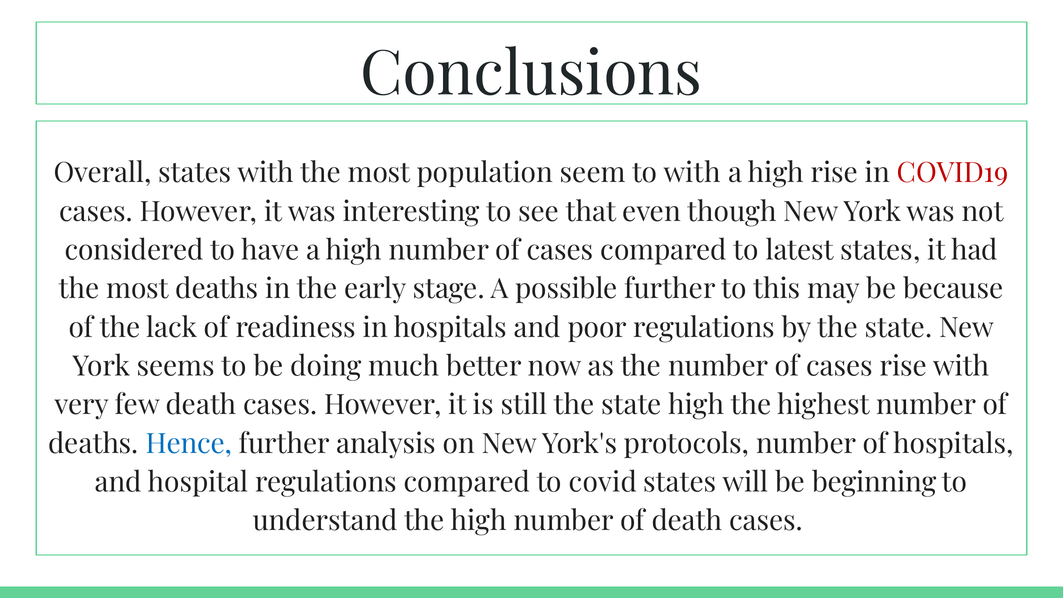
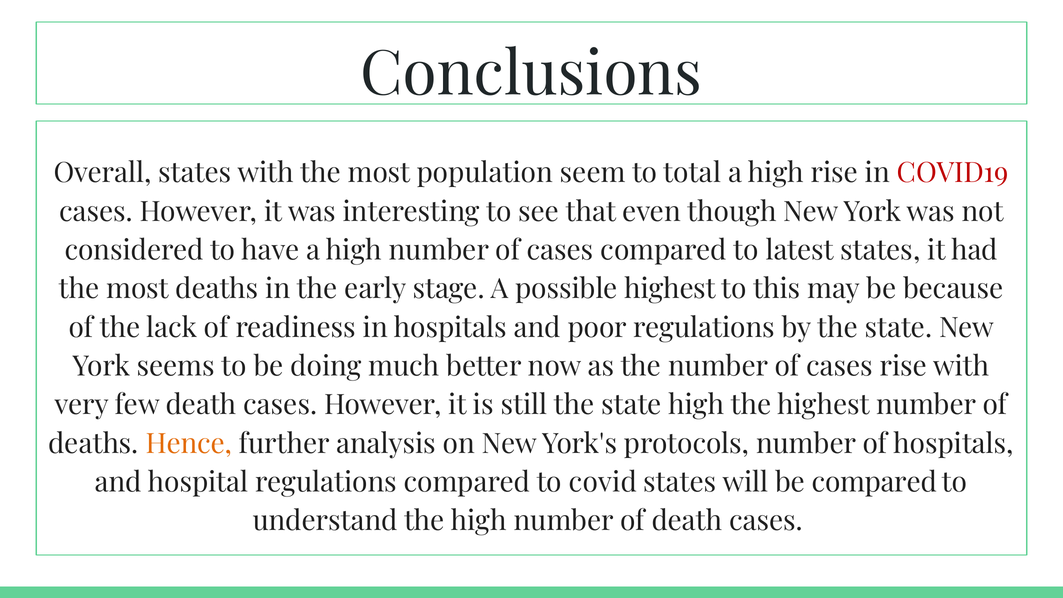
to with: with -> total (692, 173)
possible further: further -> highest (670, 289)
Hence colour: blue -> orange (189, 444)
be beginning: beginning -> compared (874, 483)
